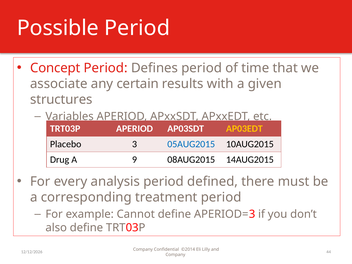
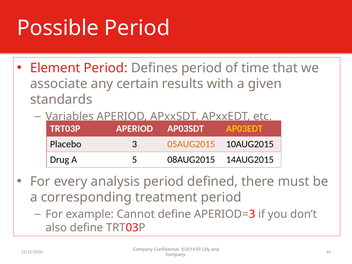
Concept: Concept -> Element (55, 68)
structures: structures -> standards (61, 100)
05AUG2015 colour: blue -> orange (191, 144)
9: 9 -> 5 (135, 160)
